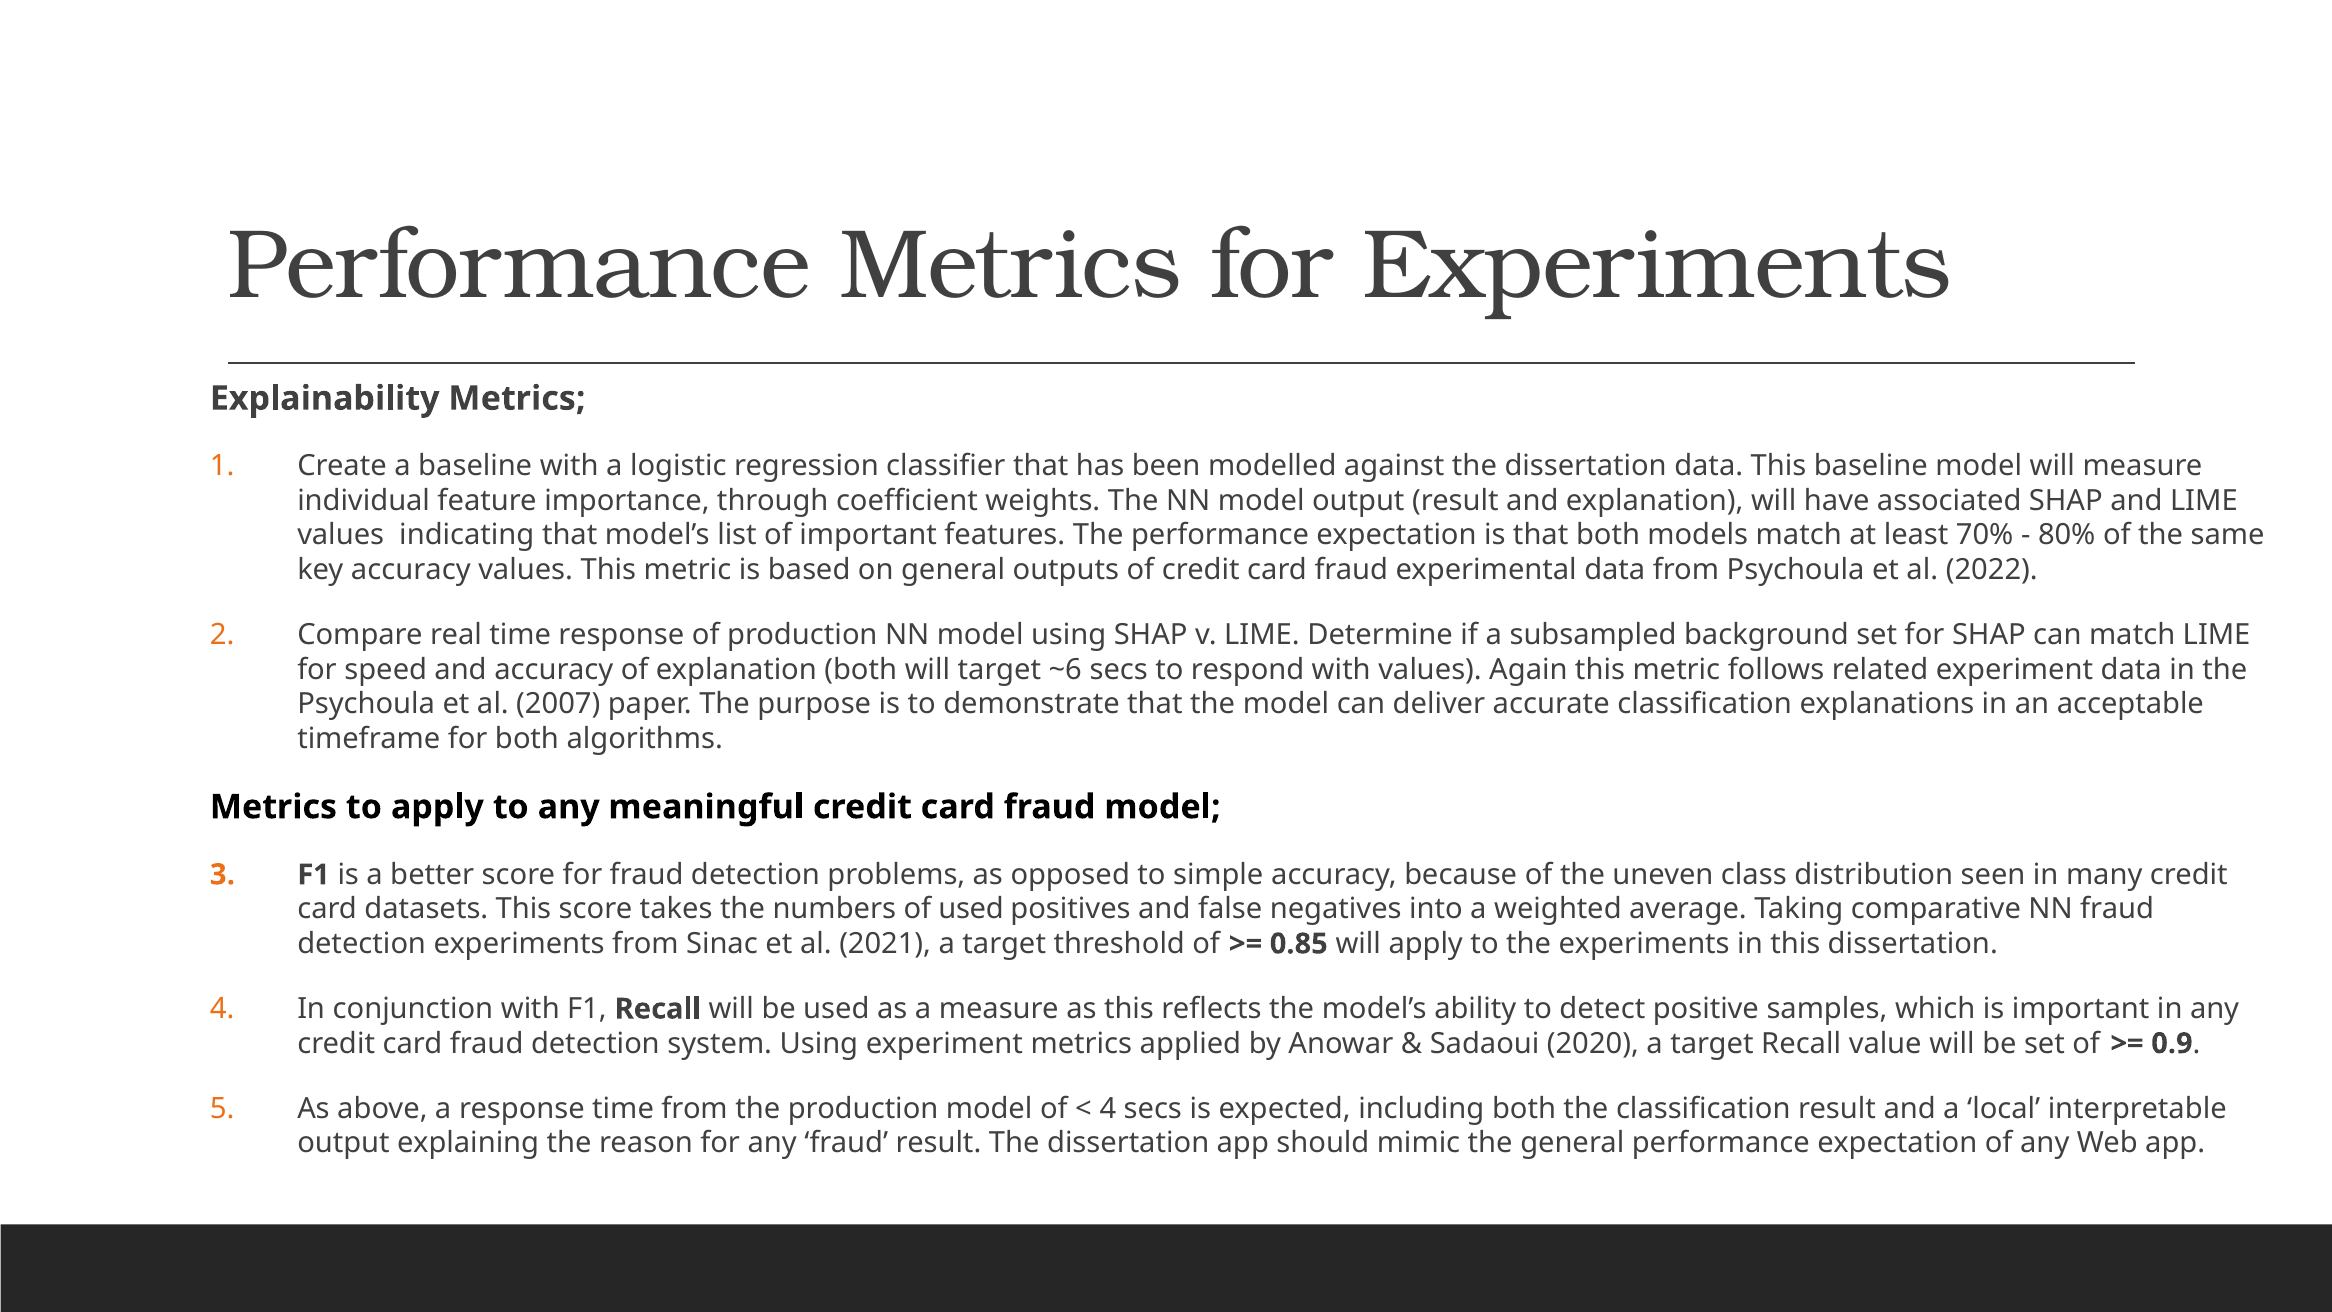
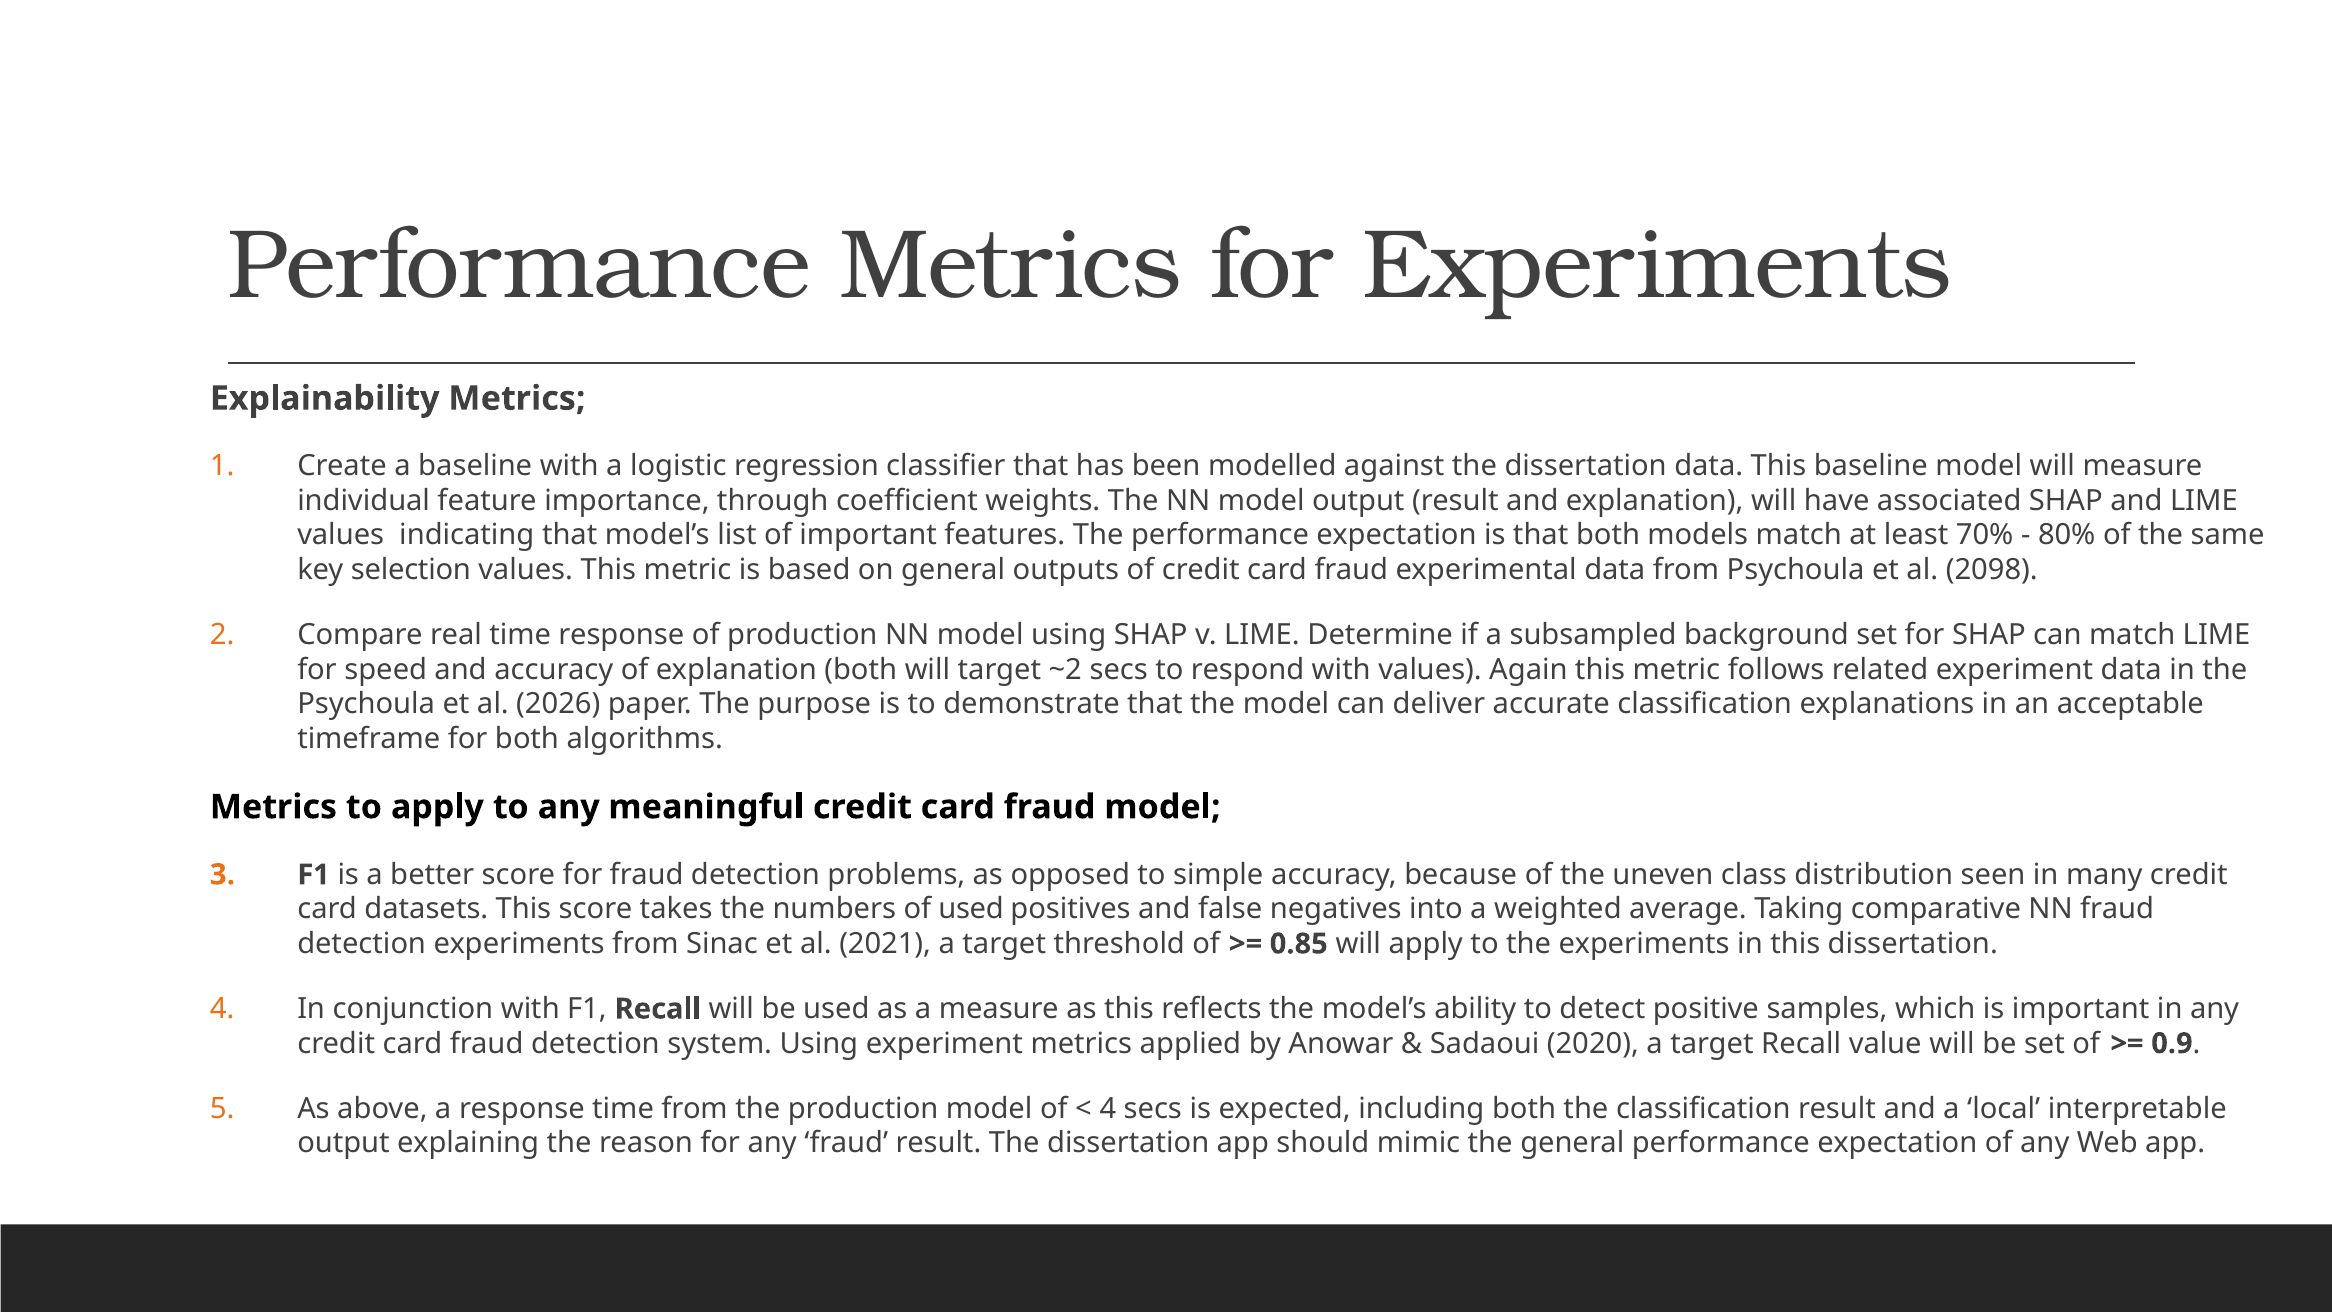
key accuracy: accuracy -> selection (411, 570)
2022: 2022 -> 2098 (1992, 570)
~6: ~6 -> ~2 (1065, 669)
2007: 2007 -> 2026 (558, 704)
